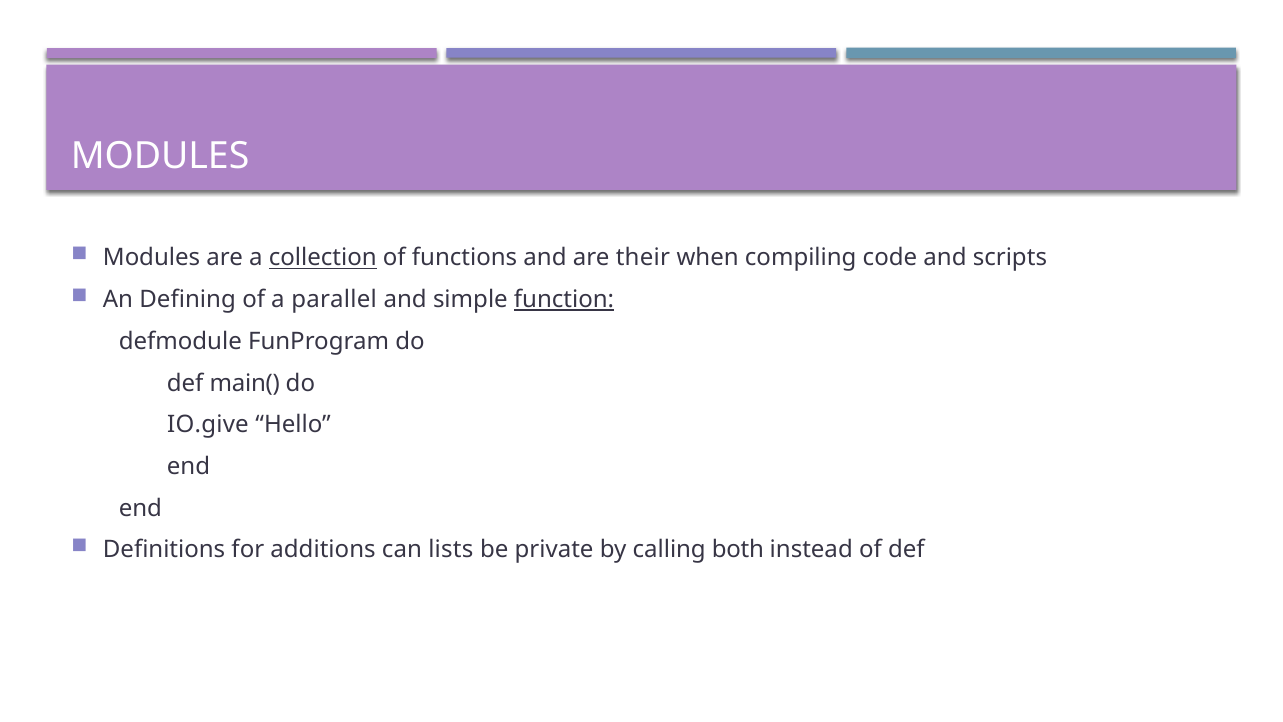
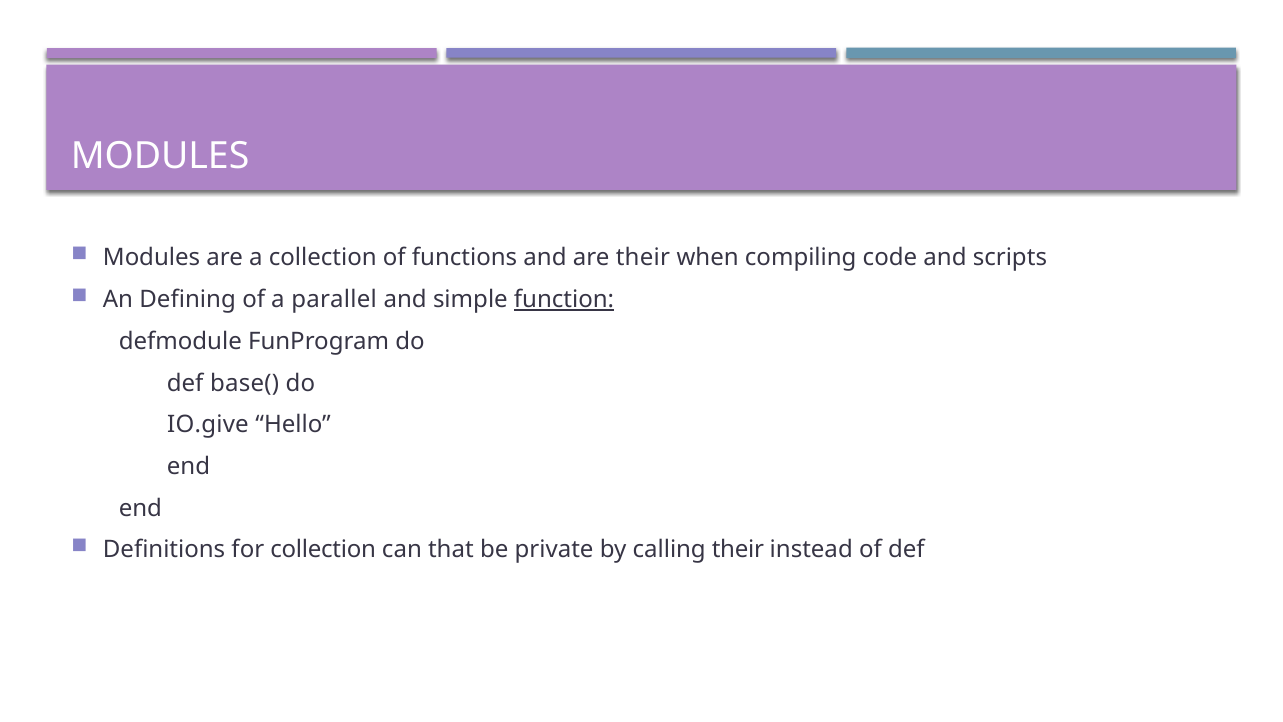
collection underline: present -> none (323, 258)
main(: main( -> base( (245, 383)
for additions: additions -> collection (323, 550)
lists: lists -> that (451, 550)
calling both: both -> their (738, 550)
